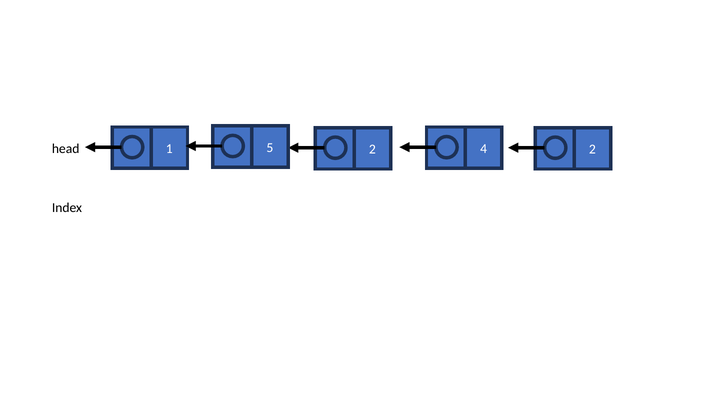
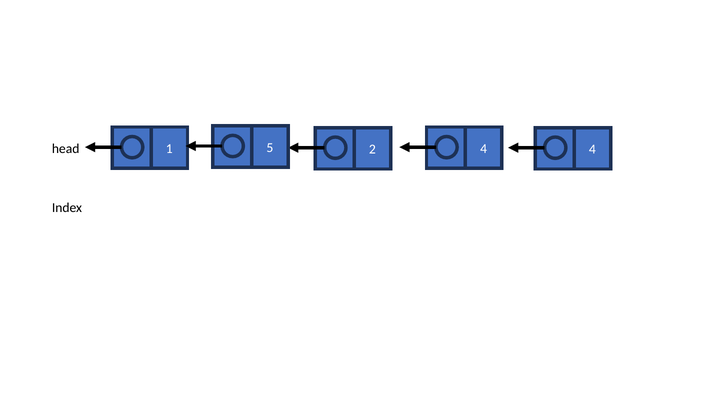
2 2: 2 -> 4 (592, 149)
